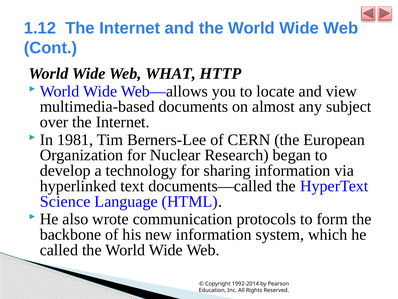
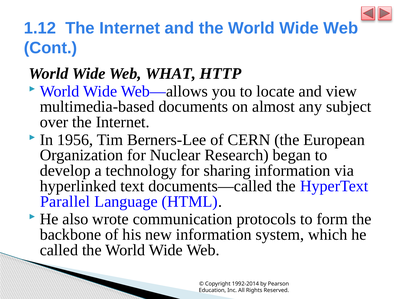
1981: 1981 -> 1956 (75, 140)
Science: Science -> Parallel (65, 201)
